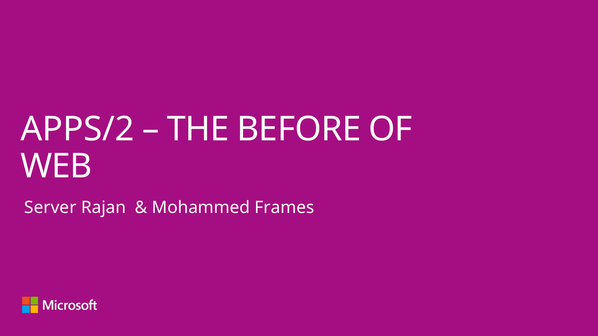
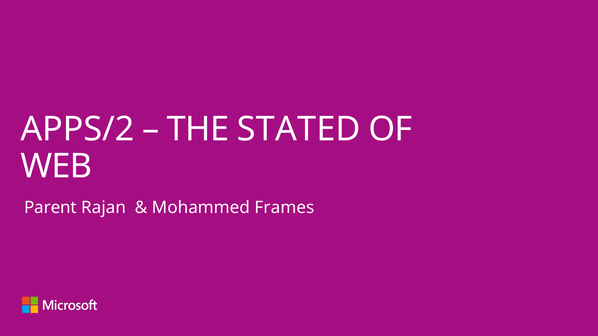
BEFORE: BEFORE -> STATED (299, 129)
Server: Server -> Parent (50, 208)
